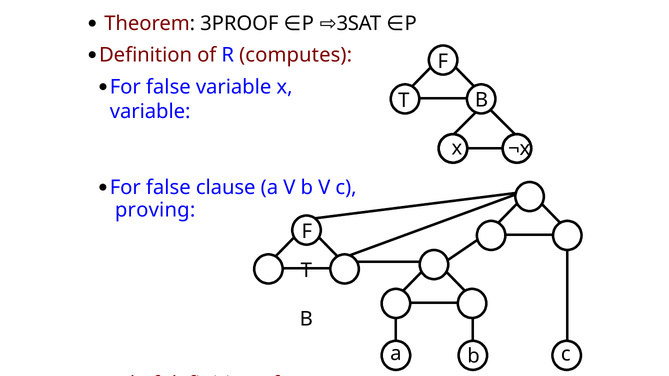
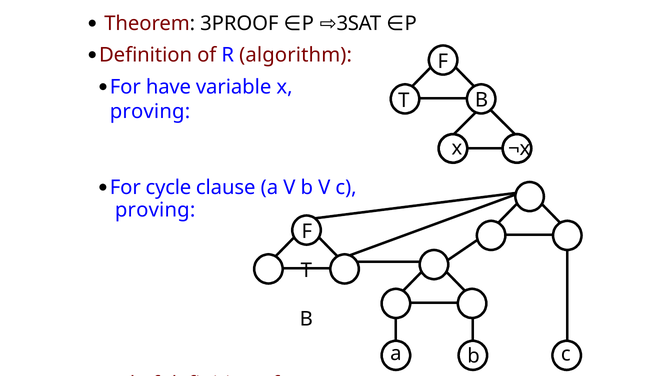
computes: computes -> algorithm (296, 55)
false: false -> have (168, 87)
variable: variable -> proving (150, 112)
false: false -> cycle (168, 188)
